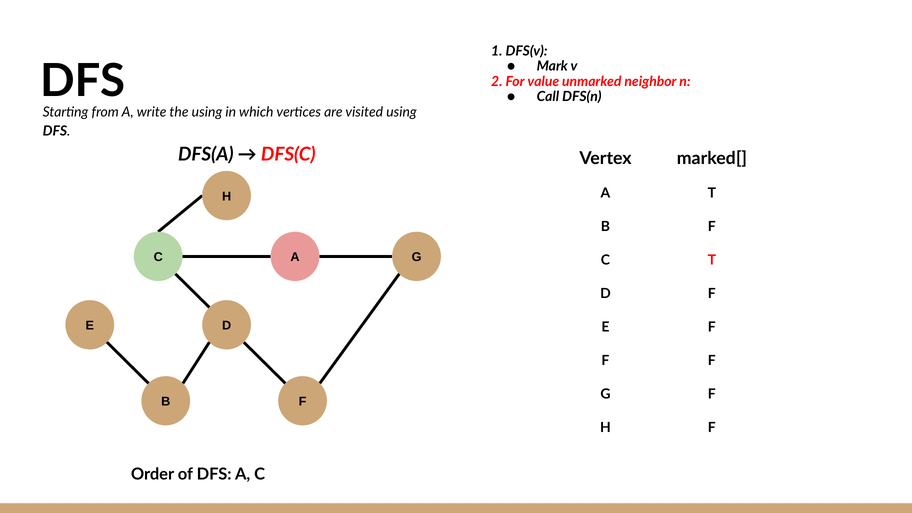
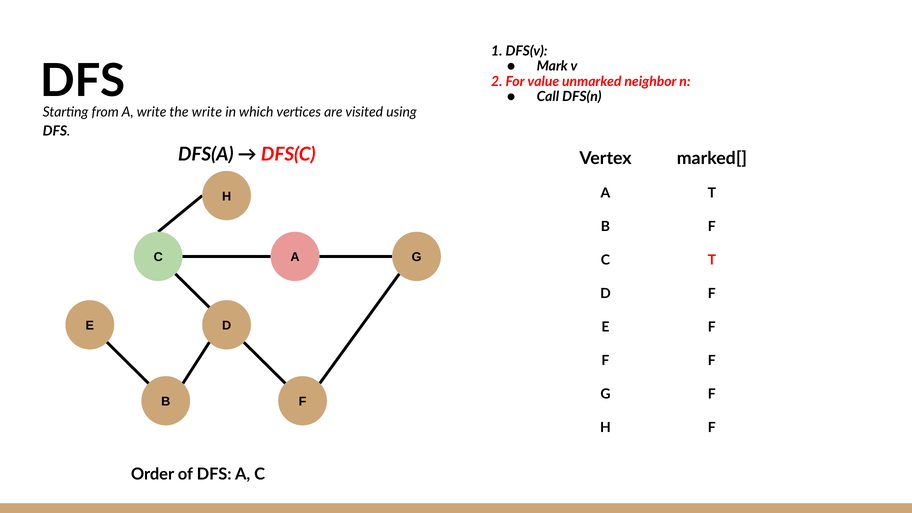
the using: using -> write (207, 112)
